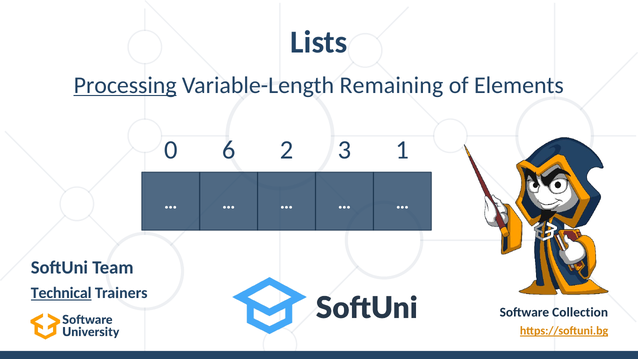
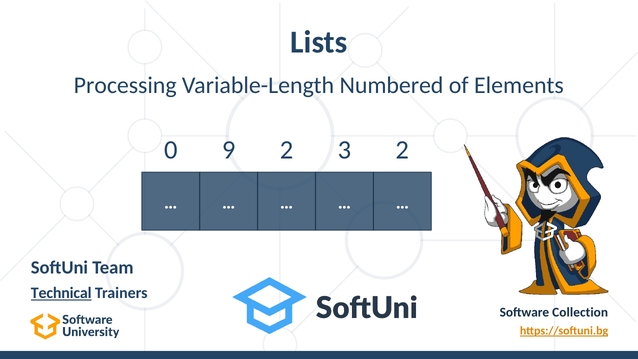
Processing underline: present -> none (125, 85)
Remaining: Remaining -> Numbered (391, 85)
6: 6 -> 9 (229, 150)
3 1: 1 -> 2 (402, 150)
